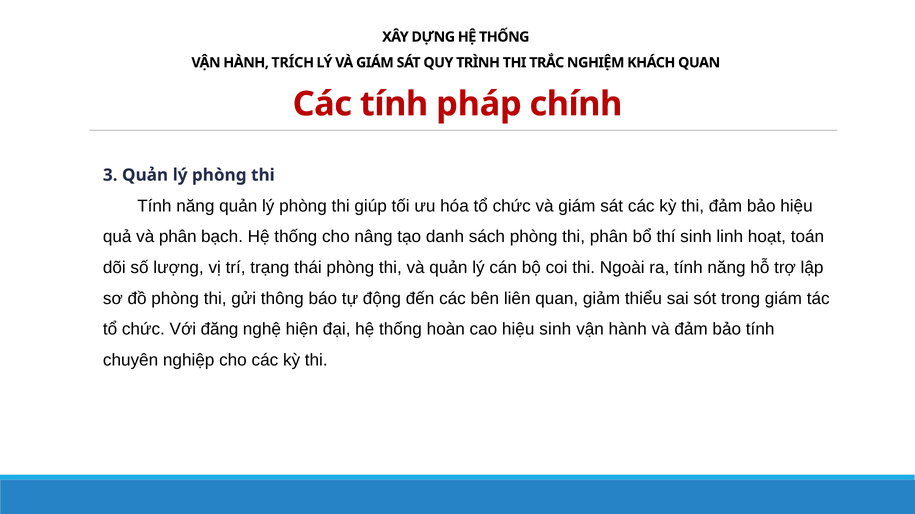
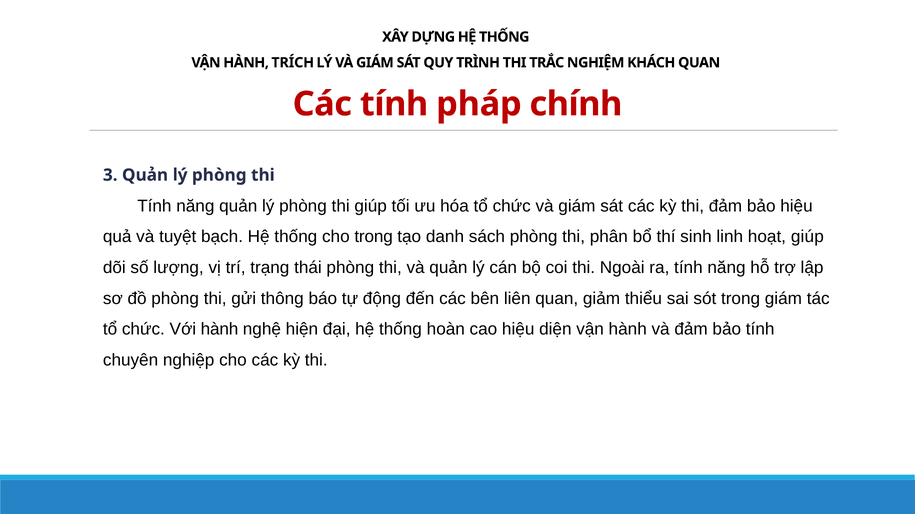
và phân: phân -> tuyệt (178, 237)
cho nâng: nâng -> trong (374, 237)
hoạt toán: toán -> giúp (807, 237)
Với đăng: đăng -> hành (220, 330)
hiệu sinh: sinh -> diện (555, 330)
